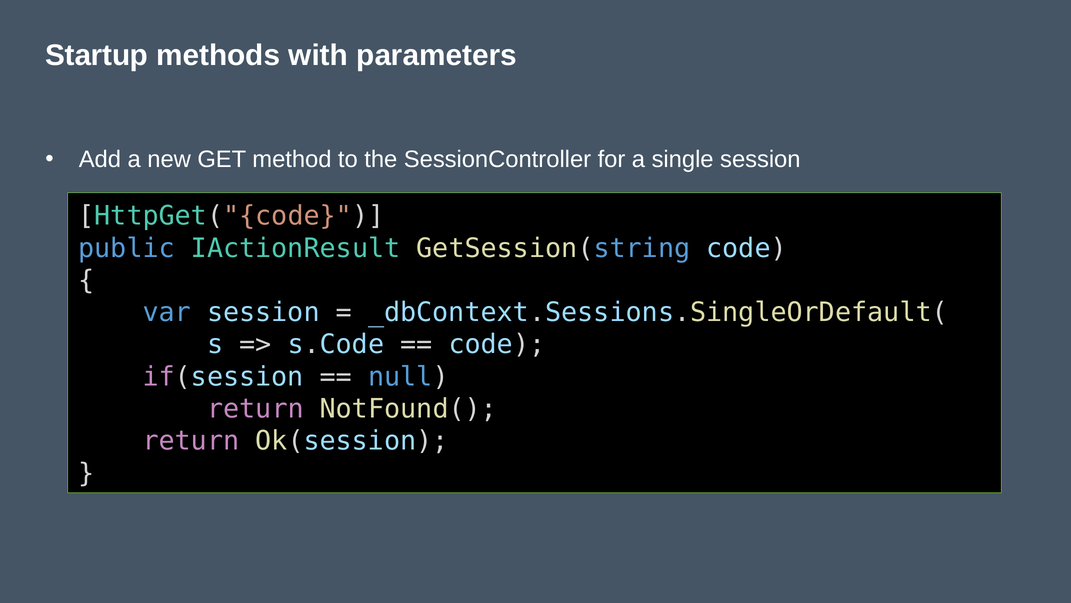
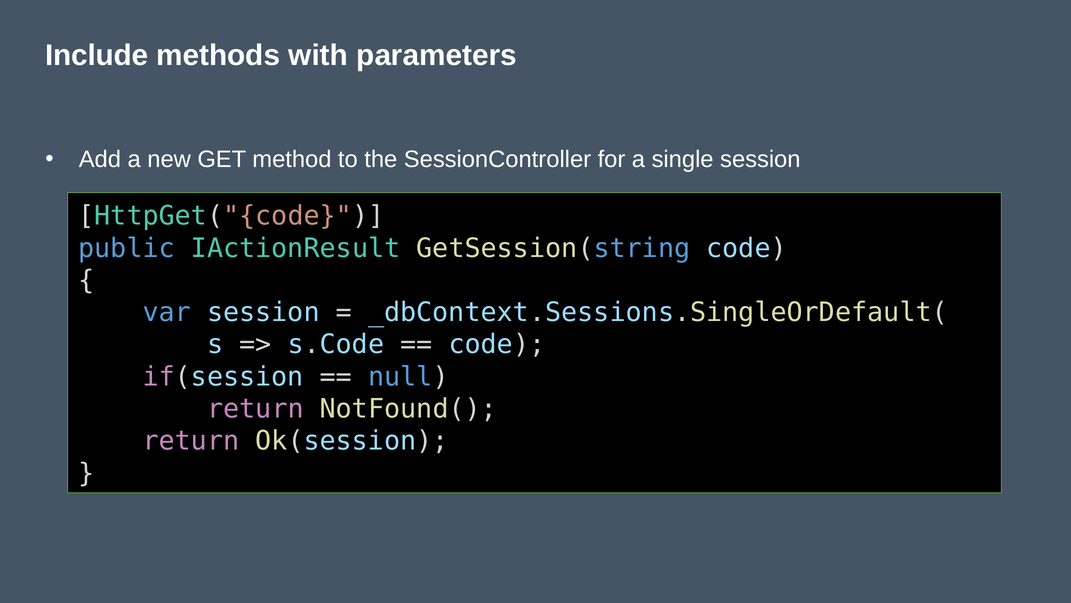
Startup: Startup -> Include (97, 55)
